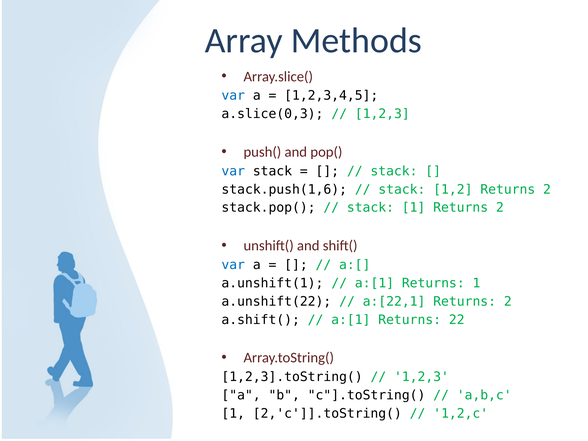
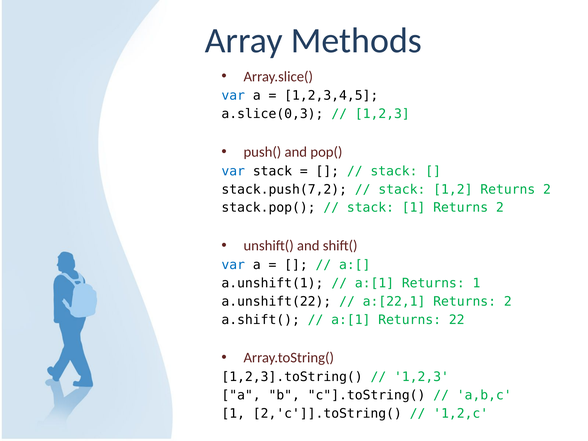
stack.push(1,6: stack.push(1,6 -> stack.push(7,2 (284, 189)
